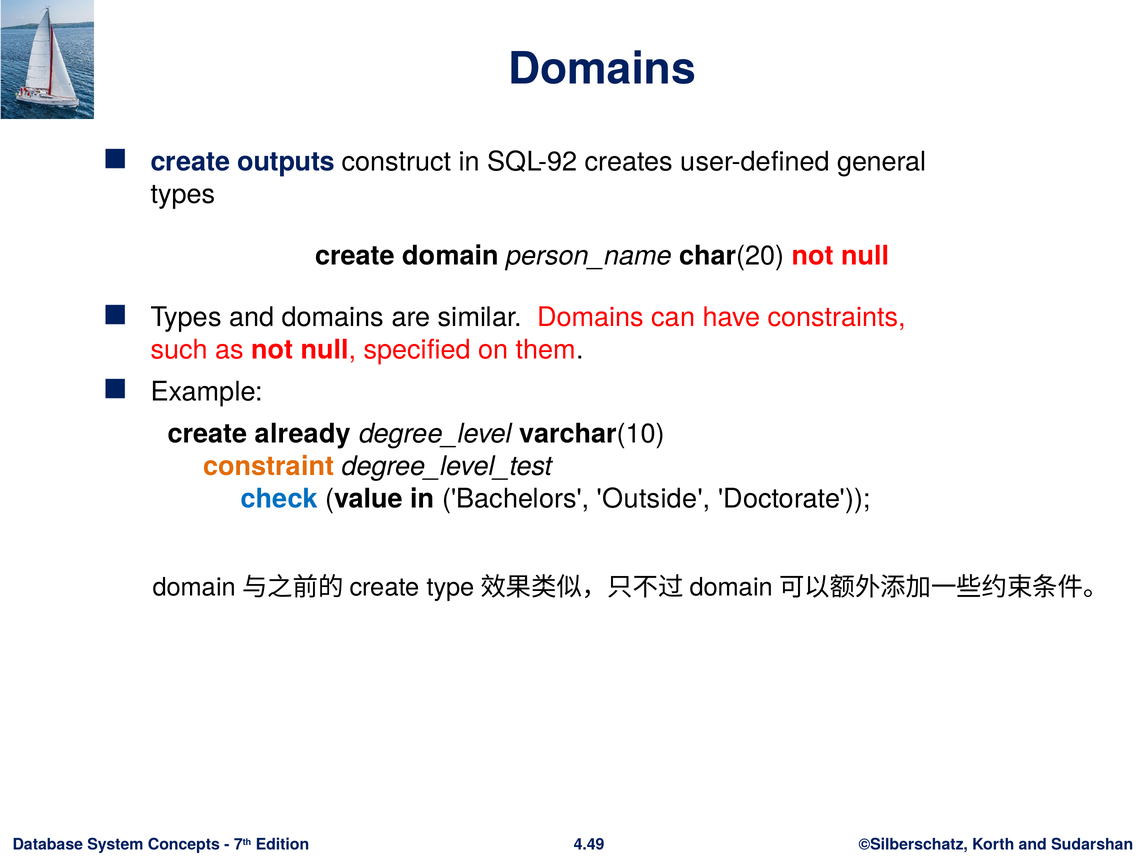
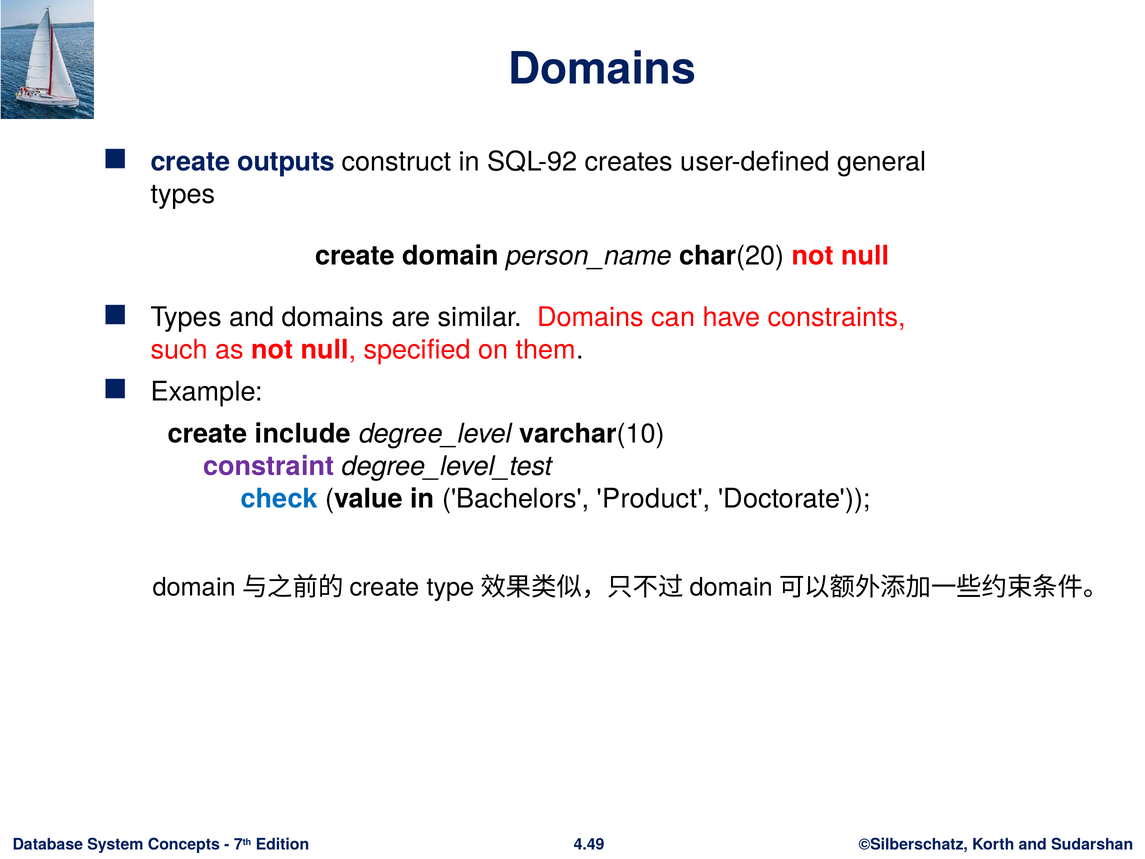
already: already -> include (303, 434)
constraint colour: orange -> purple (269, 466)
Outside: Outside -> Product (654, 499)
